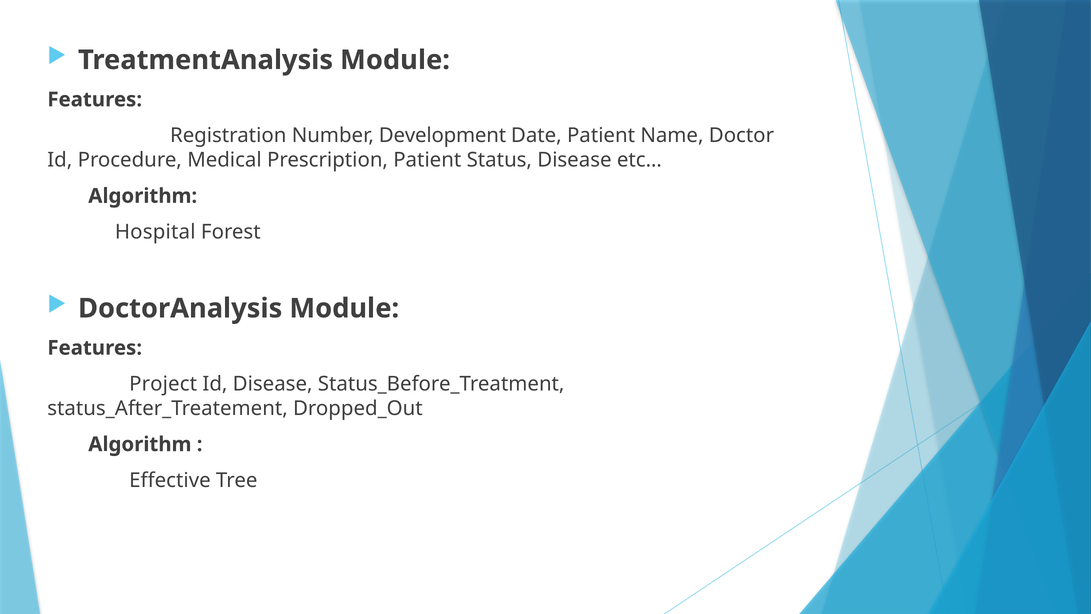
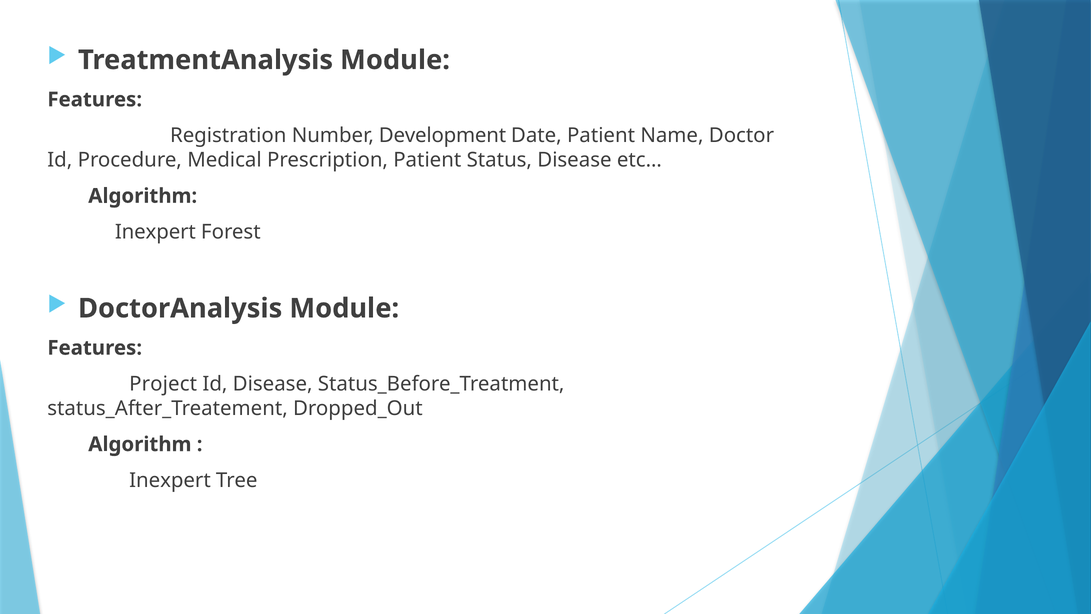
Hospital: Hospital -> Inexpert (155, 232)
Effective: Effective -> Inexpert (170, 480)
